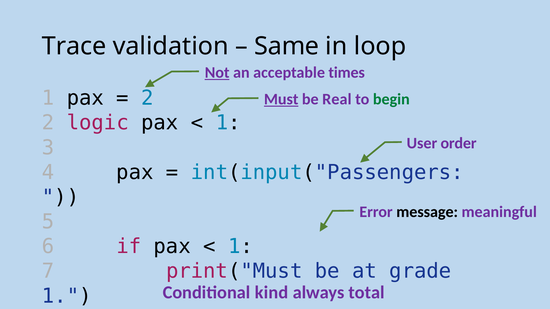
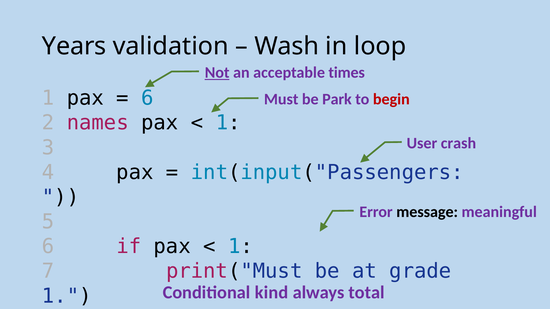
Trace: Trace -> Years (74, 46)
Same: Same -> Wash (287, 46)
2: 2 -> 6 (147, 98)
Must underline: present -> none (281, 99)
Real: Real -> Park (337, 99)
begin colour: green -> red (391, 99)
logic: logic -> names (98, 123)
order: order -> crash (458, 143)
